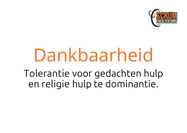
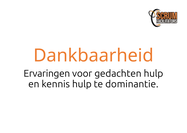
Tolerantie: Tolerantie -> Ervaringen (47, 74)
religie: religie -> kennis (56, 84)
